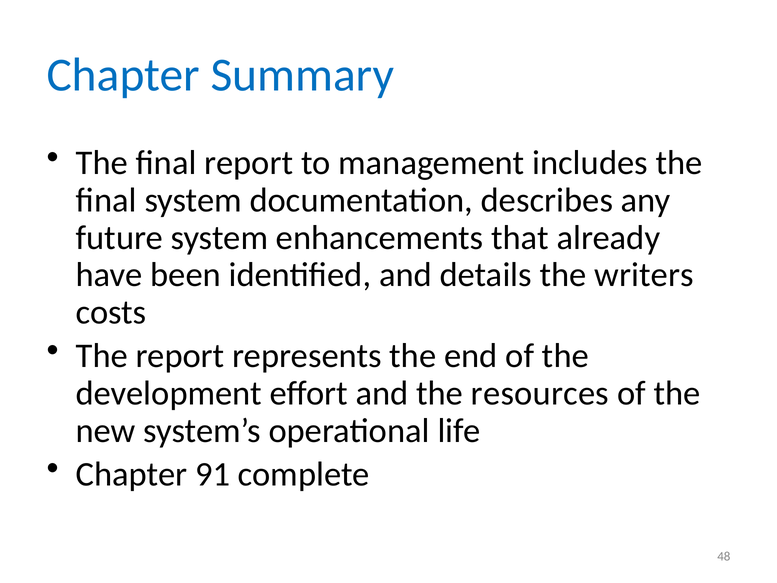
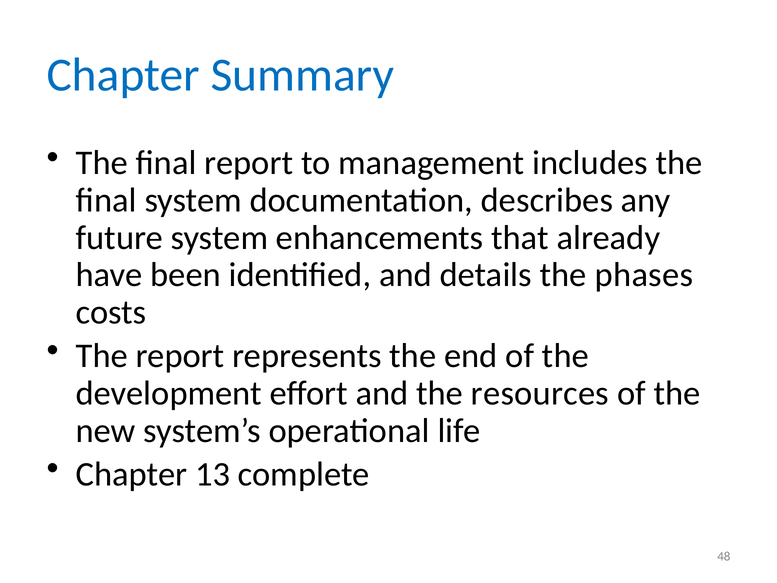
writers: writers -> phases (644, 275)
91: 91 -> 13 (213, 474)
